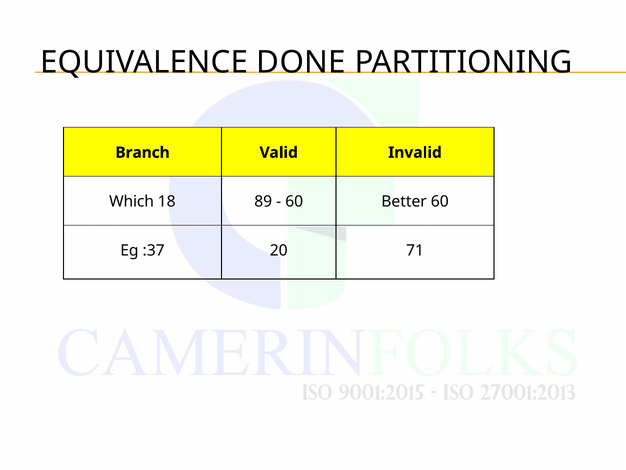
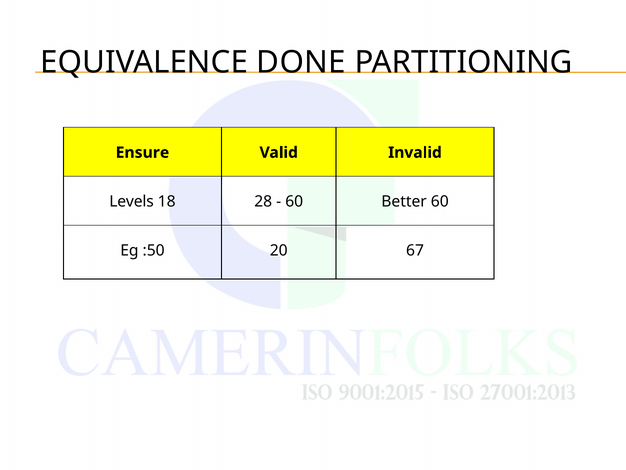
Branch: Branch -> Ensure (142, 152)
Which: Which -> Levels (132, 201)
89: 89 -> 28 (263, 201)
:37: :37 -> :50 (154, 250)
71: 71 -> 67 (415, 250)
